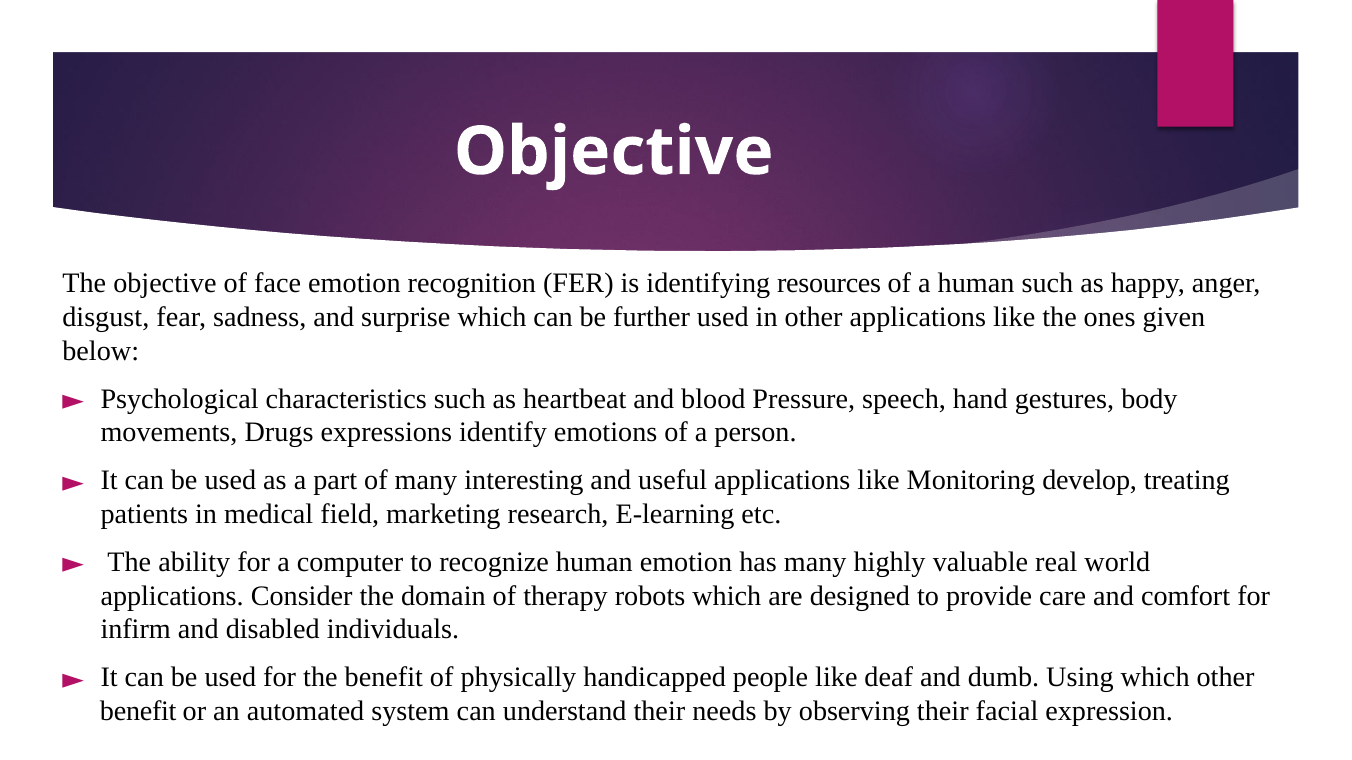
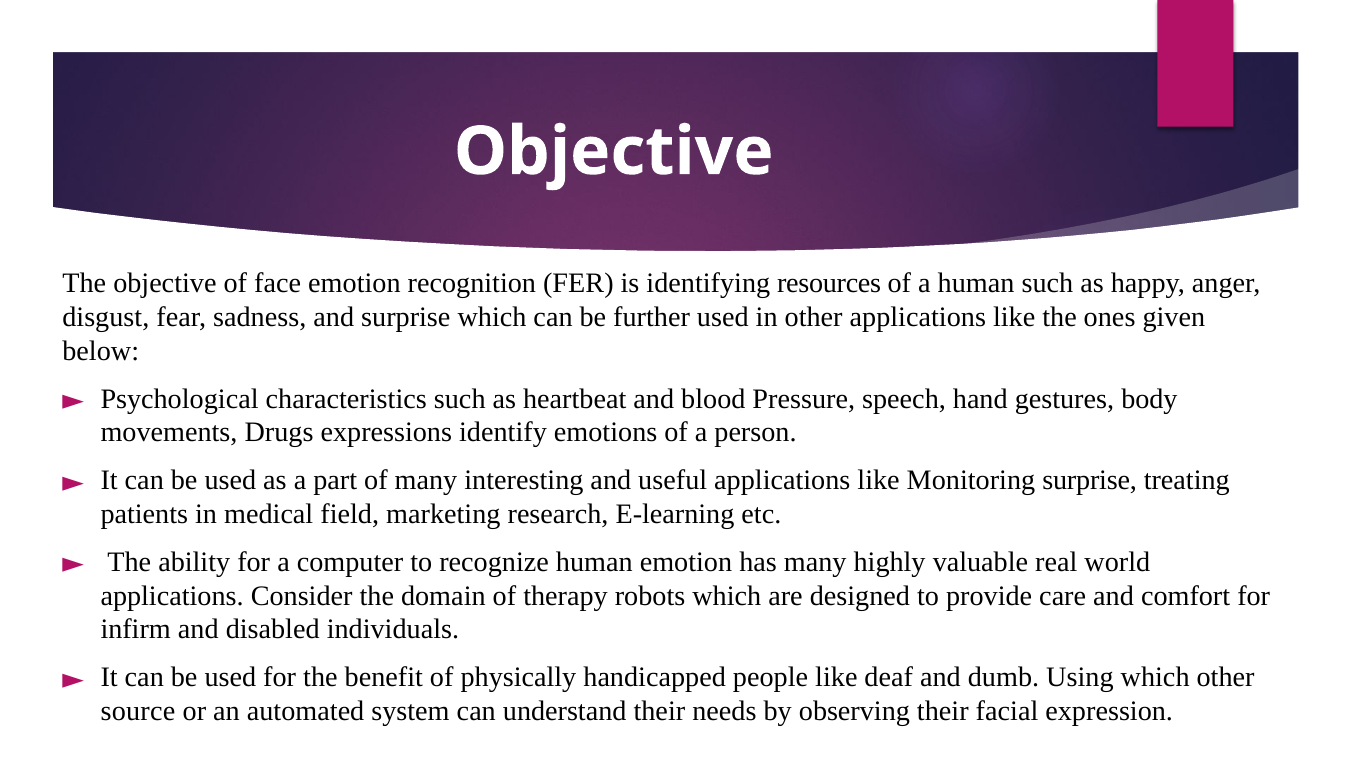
Monitoring develop: develop -> surprise (1090, 481)
benefit: benefit -> source (138, 712)
